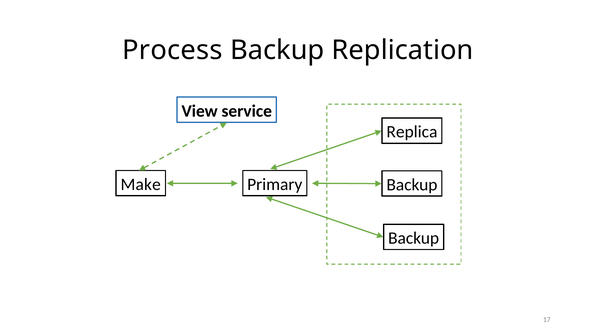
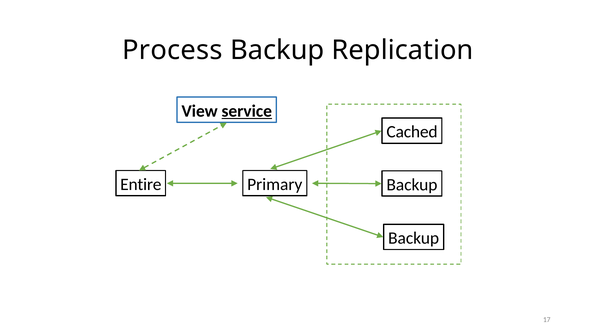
service underline: none -> present (247, 111)
Replica: Replica -> Cached (412, 132)
Make: Make -> Entire (141, 184)
